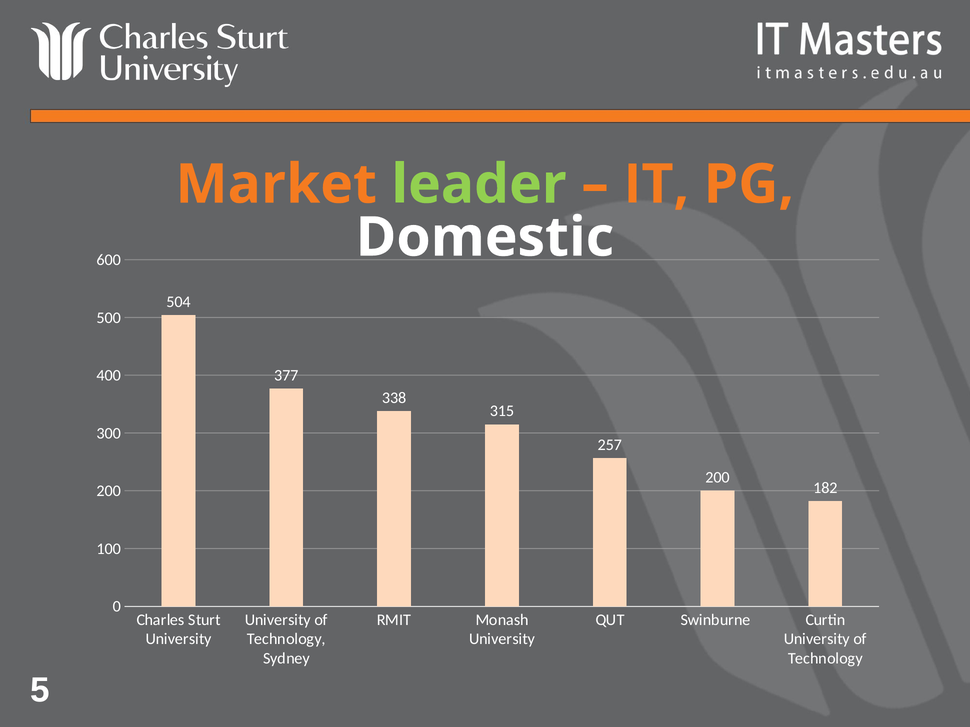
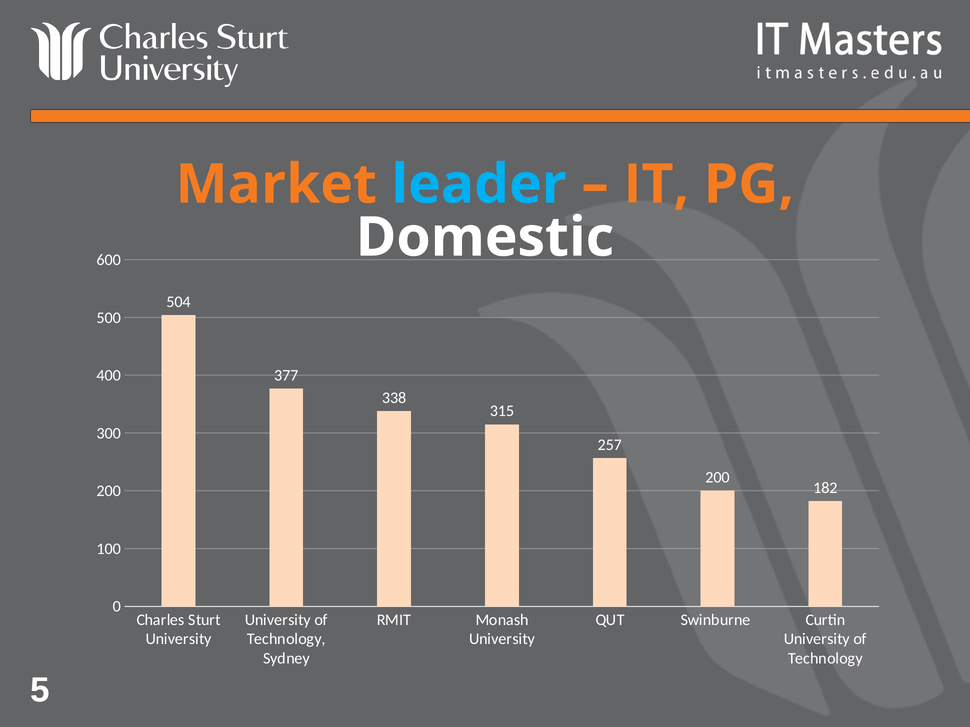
leader colour: light green -> light blue (479, 185)
